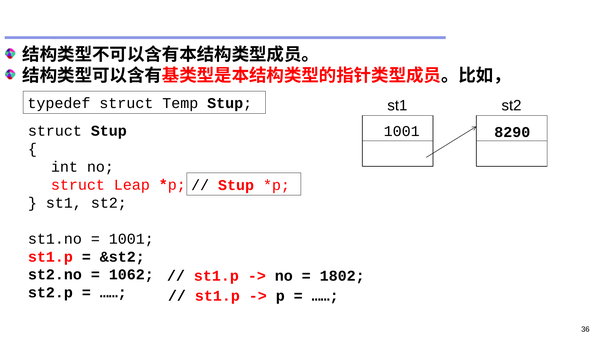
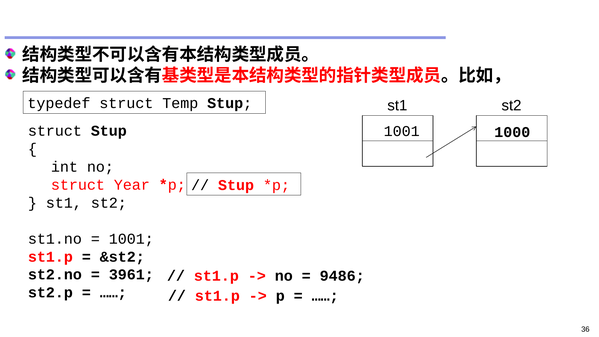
8290: 8290 -> 1000 (512, 132)
Leap: Leap -> Year (132, 185)
1062: 1062 -> 3961 (131, 275)
1802: 1802 -> 9486 (342, 276)
